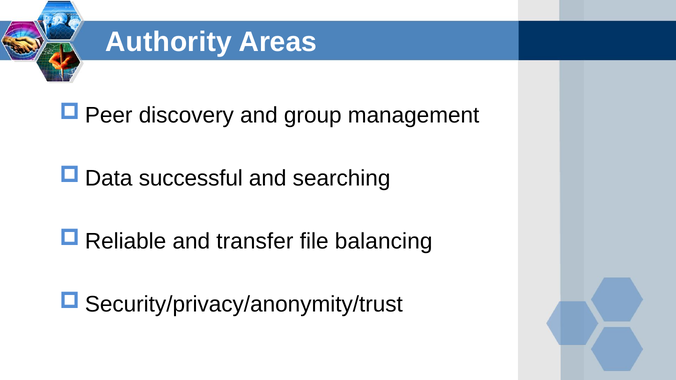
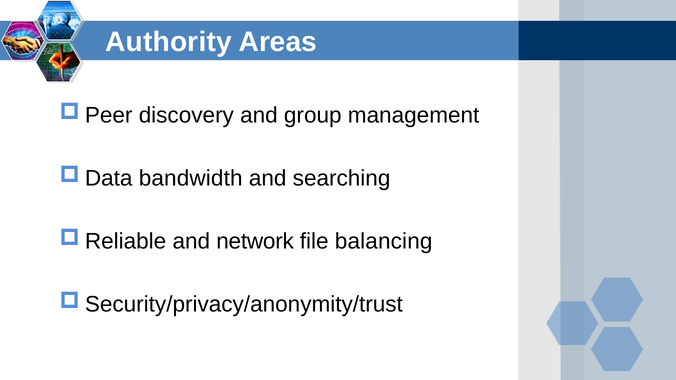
successful: successful -> bandwidth (191, 178)
transfer: transfer -> network (255, 242)
